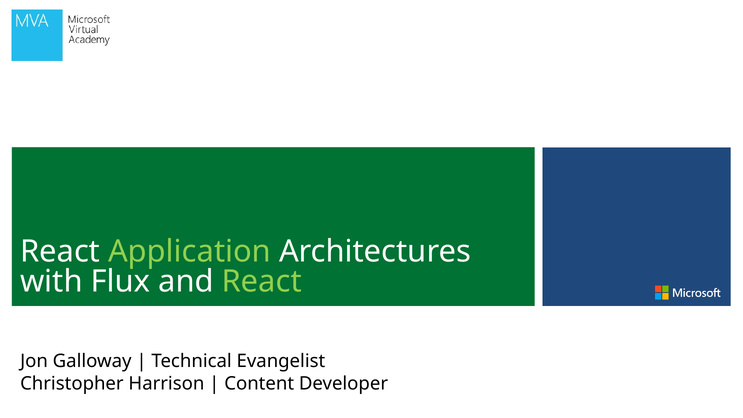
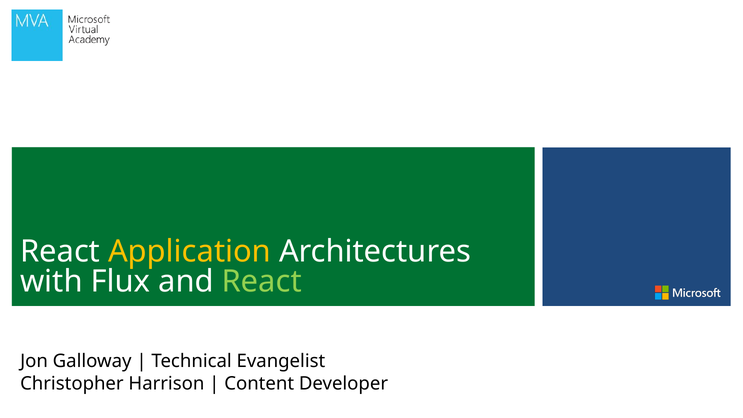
Application colour: light green -> yellow (190, 252)
